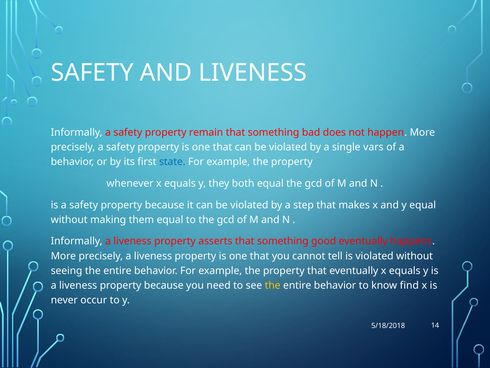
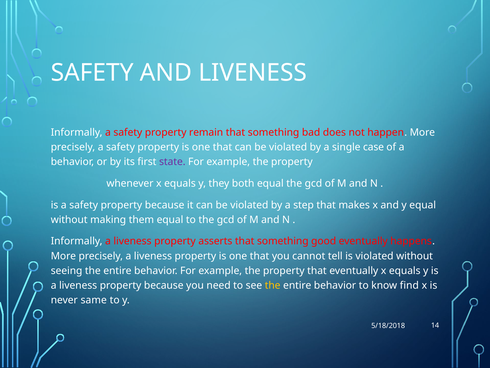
vars: vars -> case (373, 147)
state colour: blue -> purple (172, 162)
occur: occur -> same (94, 300)
